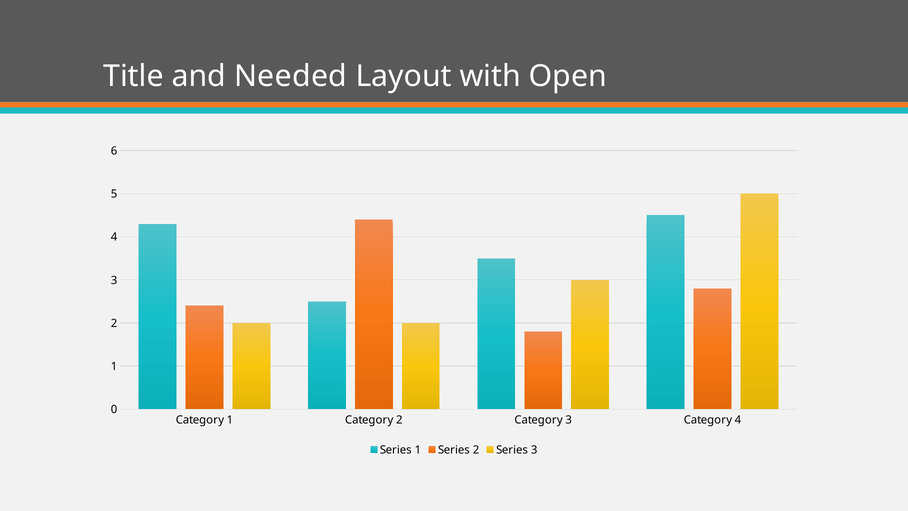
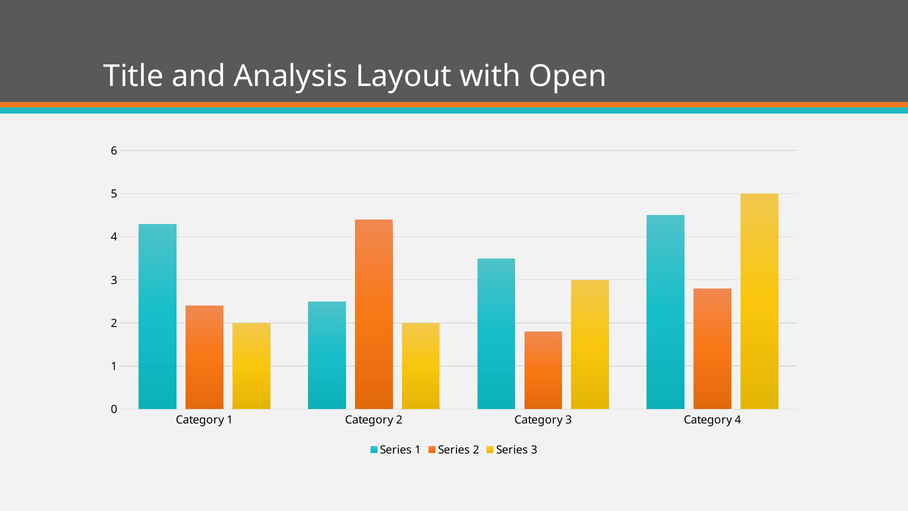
Needed: Needed -> Analysis (291, 76)
